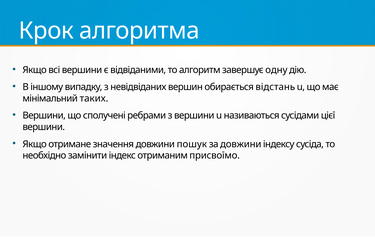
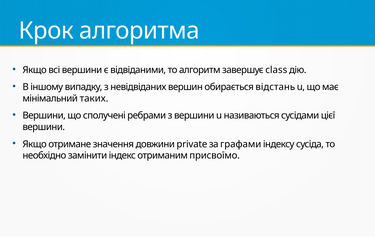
одну: одну -> class (276, 70)
пошук: пошук -> private (192, 144)
за довжини: довжини -> графами (241, 144)
